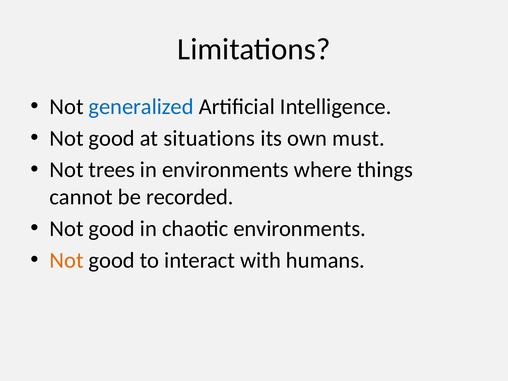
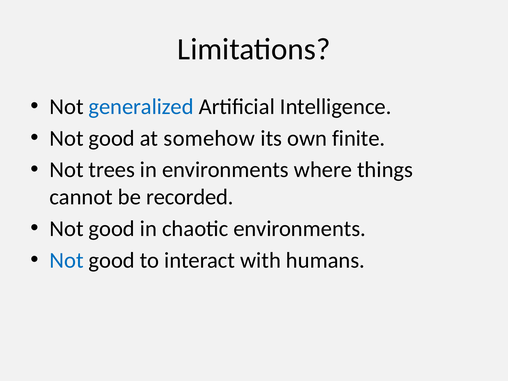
situations: situations -> somehow (209, 138)
must: must -> finite (359, 138)
Not colour: orange -> blue (67, 260)
